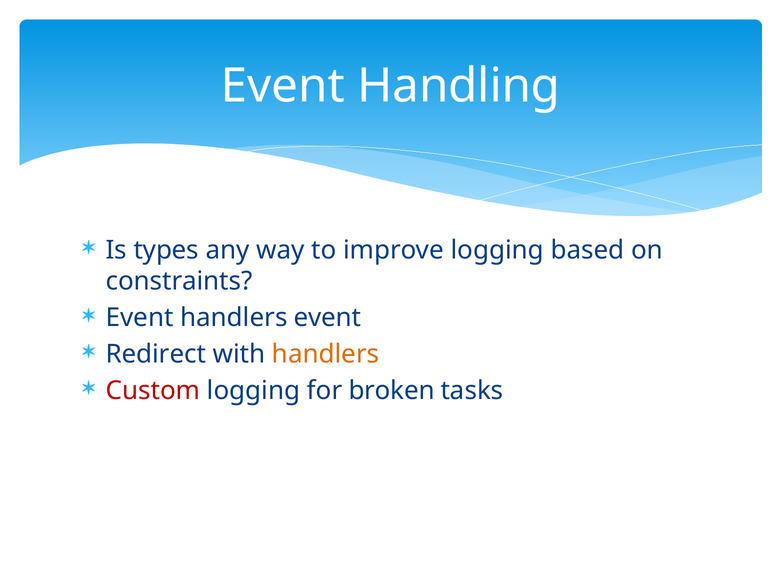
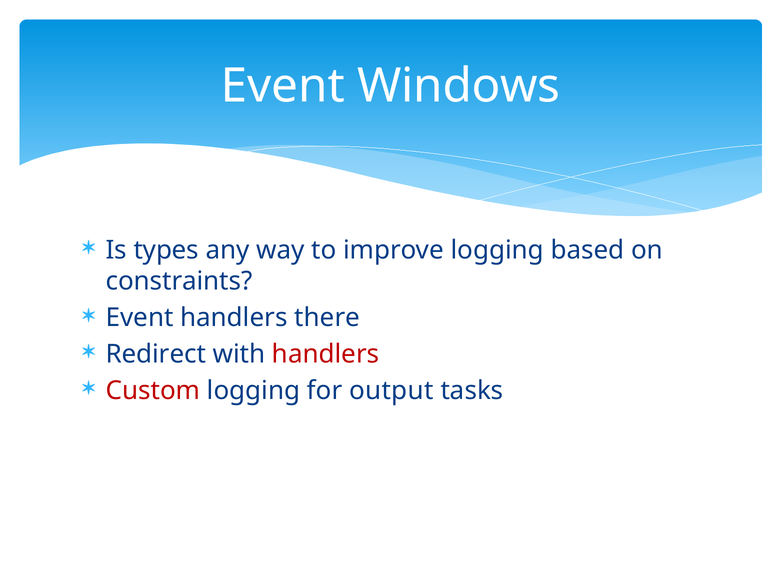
Handling: Handling -> Windows (459, 86)
handlers event: event -> there (327, 318)
handlers colour: orange -> red (326, 354)
broken: broken -> output (391, 390)
